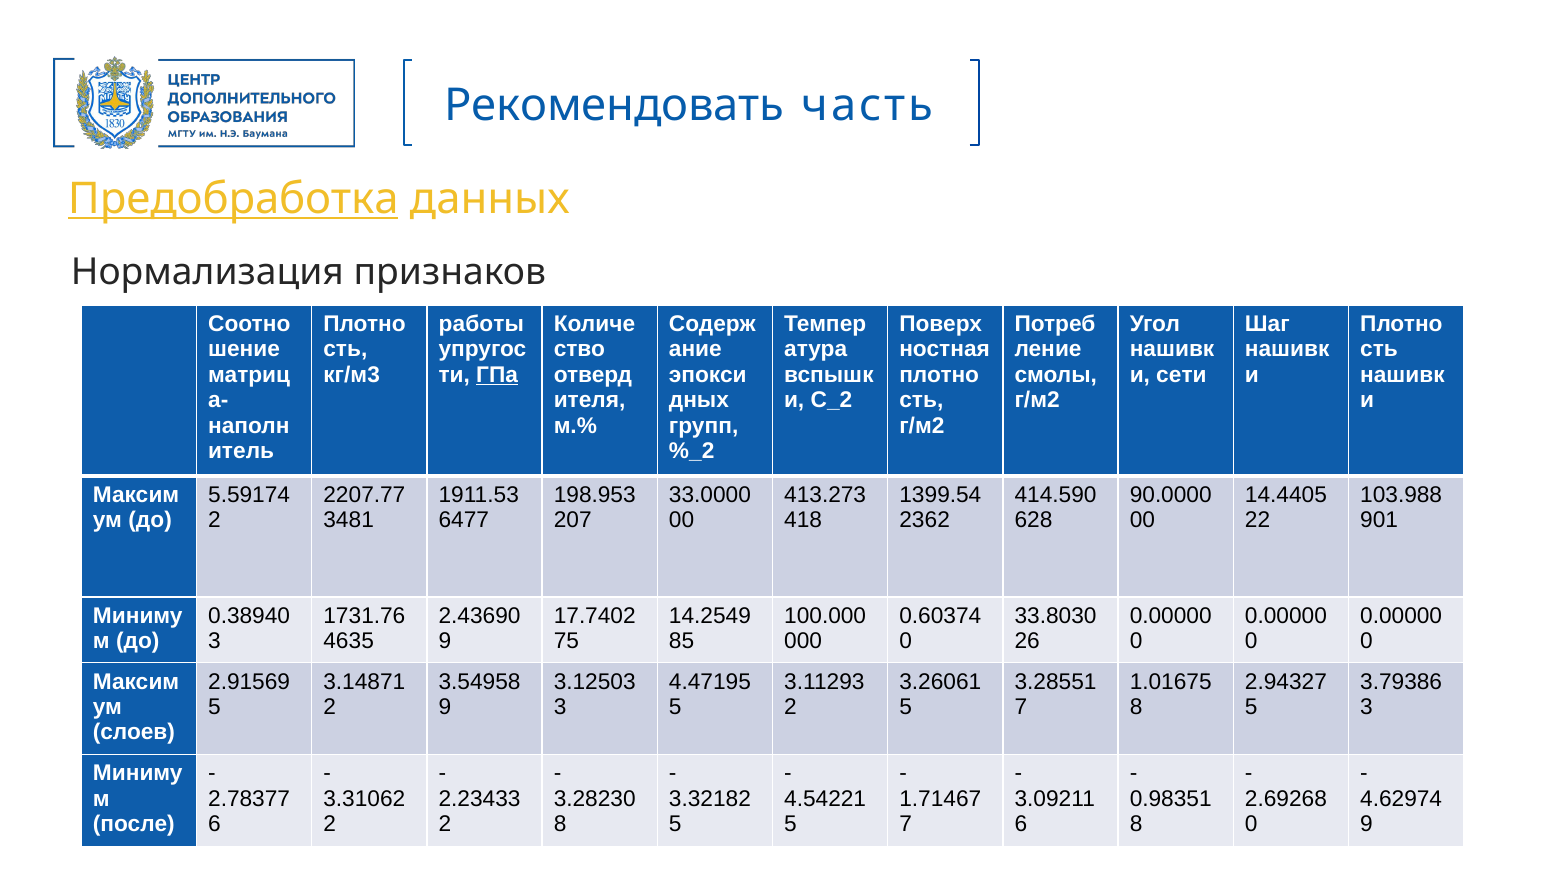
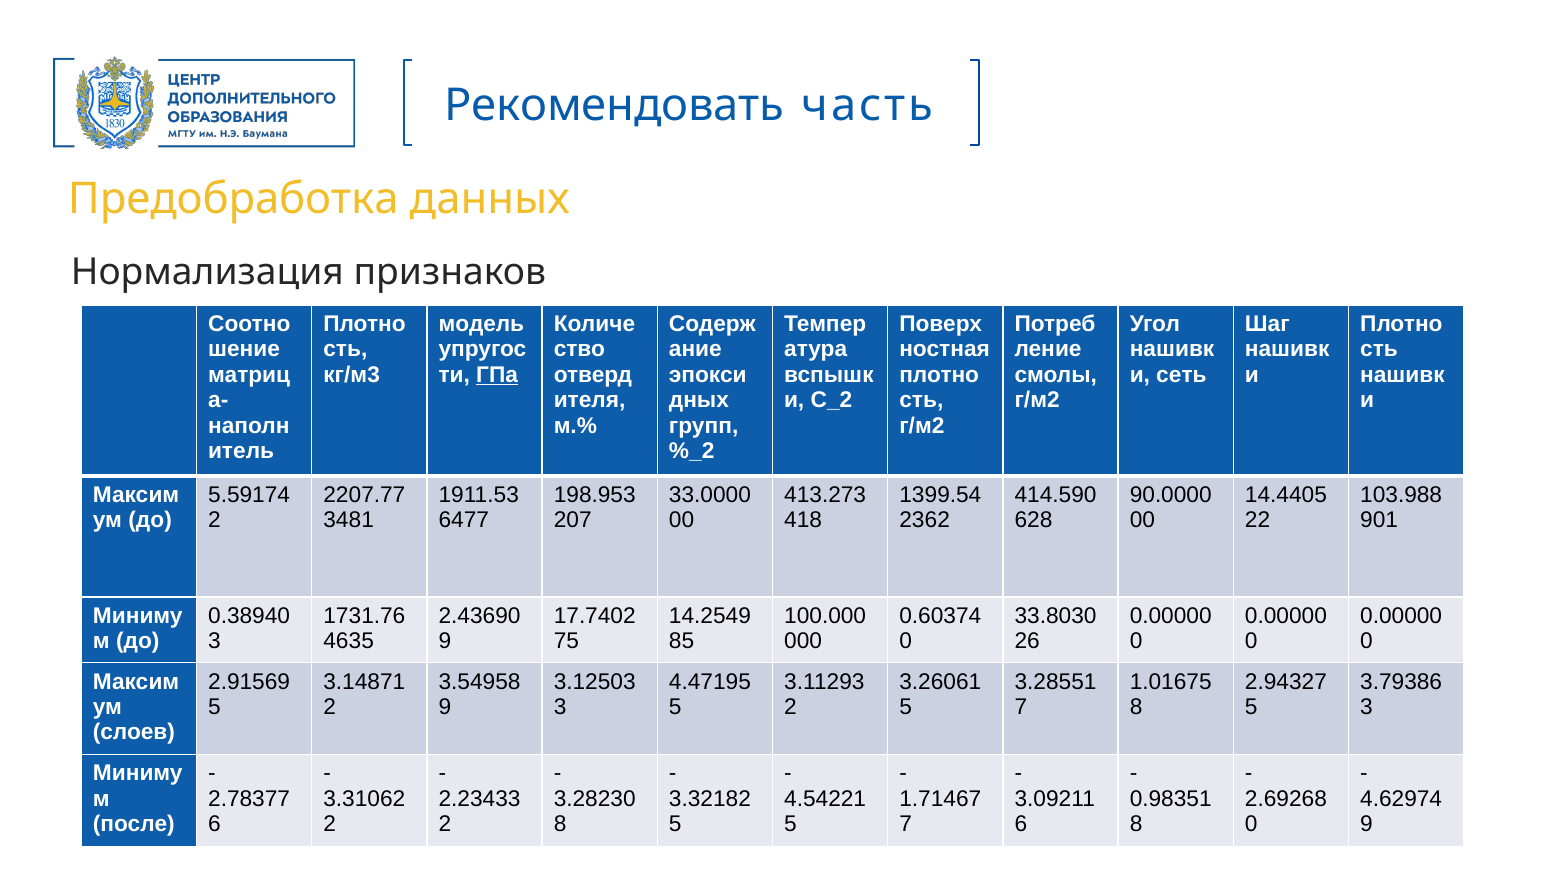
Предобработка underline: present -> none (233, 199)
работы: работы -> модель (481, 324)
сети: сети -> сеть (1181, 375)
